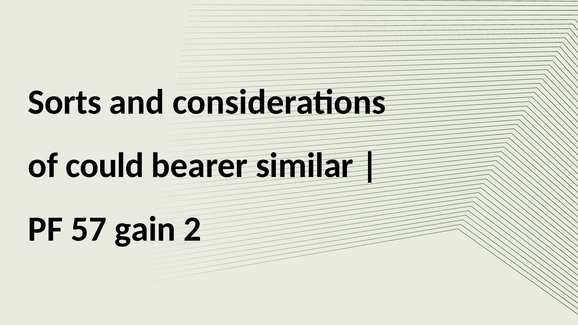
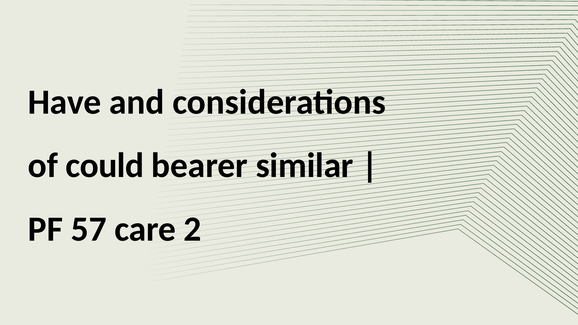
Sorts: Sorts -> Have (65, 102)
gain: gain -> care (145, 229)
